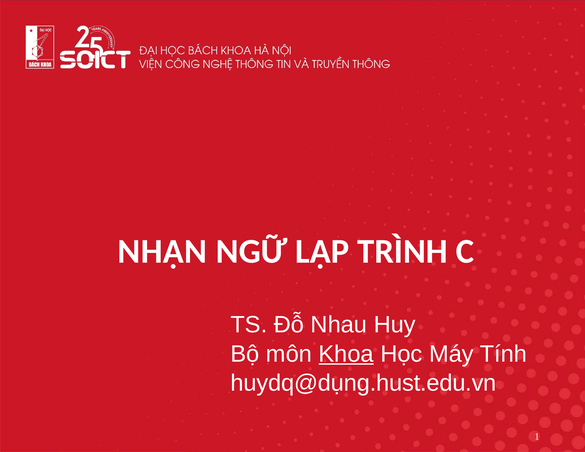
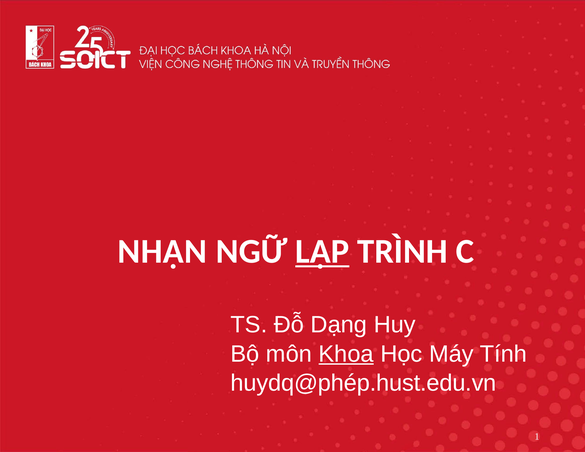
LẬP underline: none -> present (322, 251)
Nhau: Nhau -> Dạng (339, 325)
huydq@dụng.hust.edu.vn: huydq@dụng.hust.edu.vn -> huydq@phép.hust.edu.vn (364, 383)
